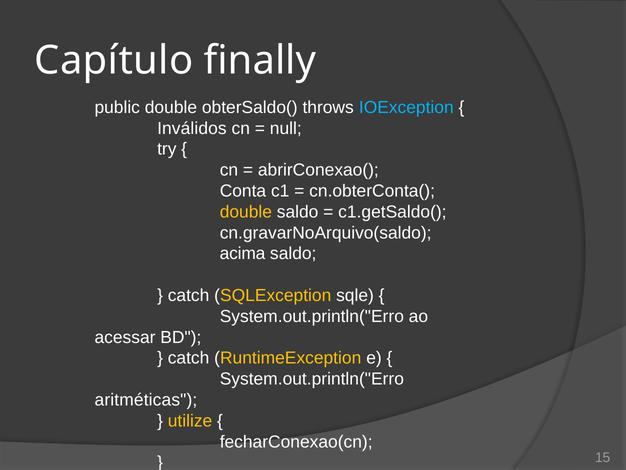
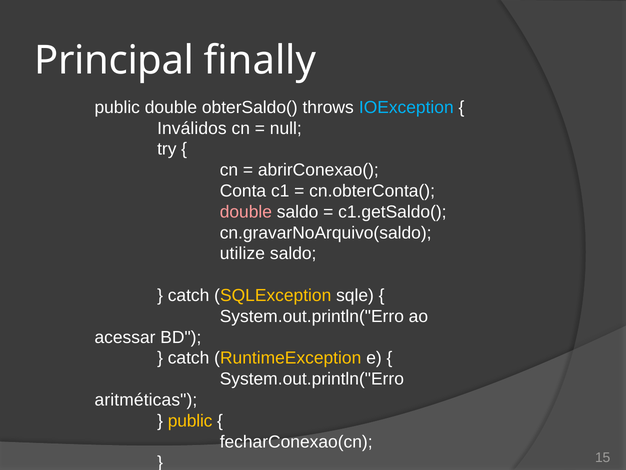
Capítulo: Capítulo -> Principal (114, 61)
double colour: yellow -> pink (246, 212)
acima: acima -> utilize (242, 253)
utilize: utilize -> public (190, 420)
